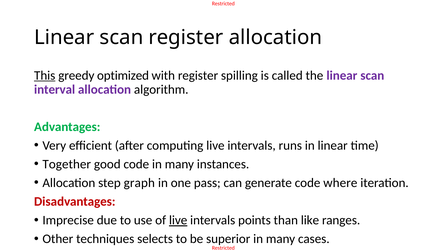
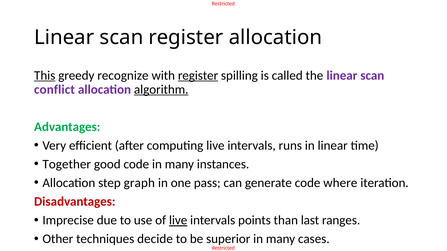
optimized: optimized -> recognize (123, 76)
register underline: none -> present (198, 76)
interval: interval -> conflict (54, 90)
algorithm underline: none -> present (161, 90)
like: like -> last (310, 221)
selects: selects -> decide (155, 239)
